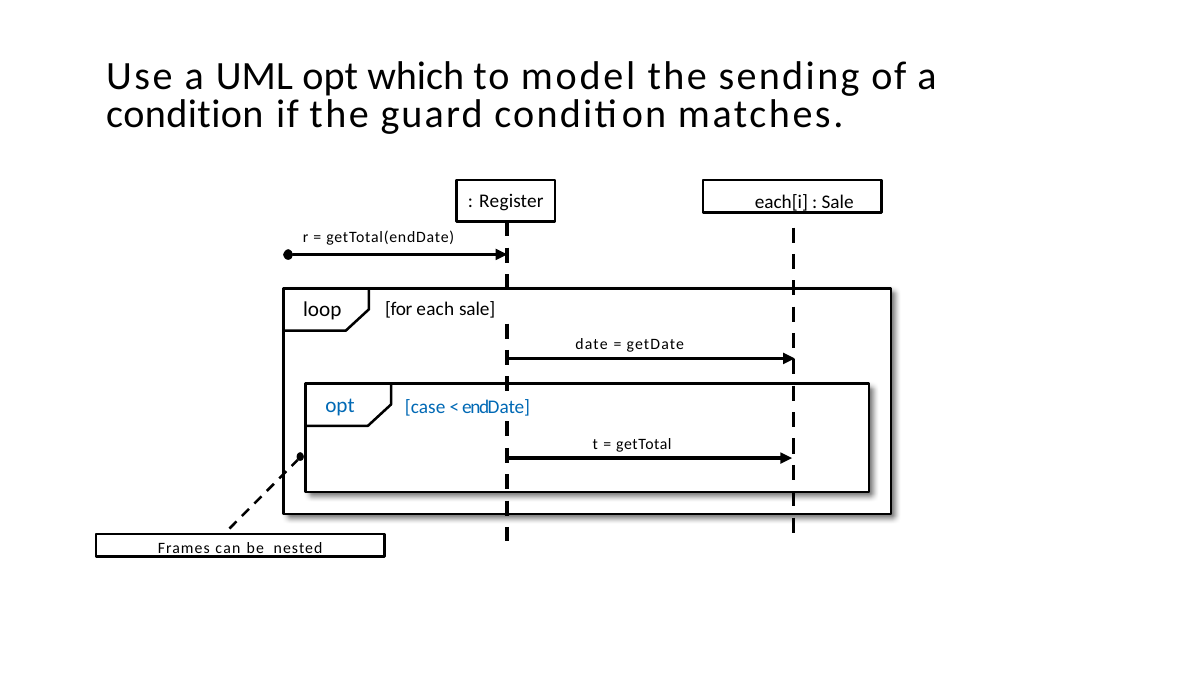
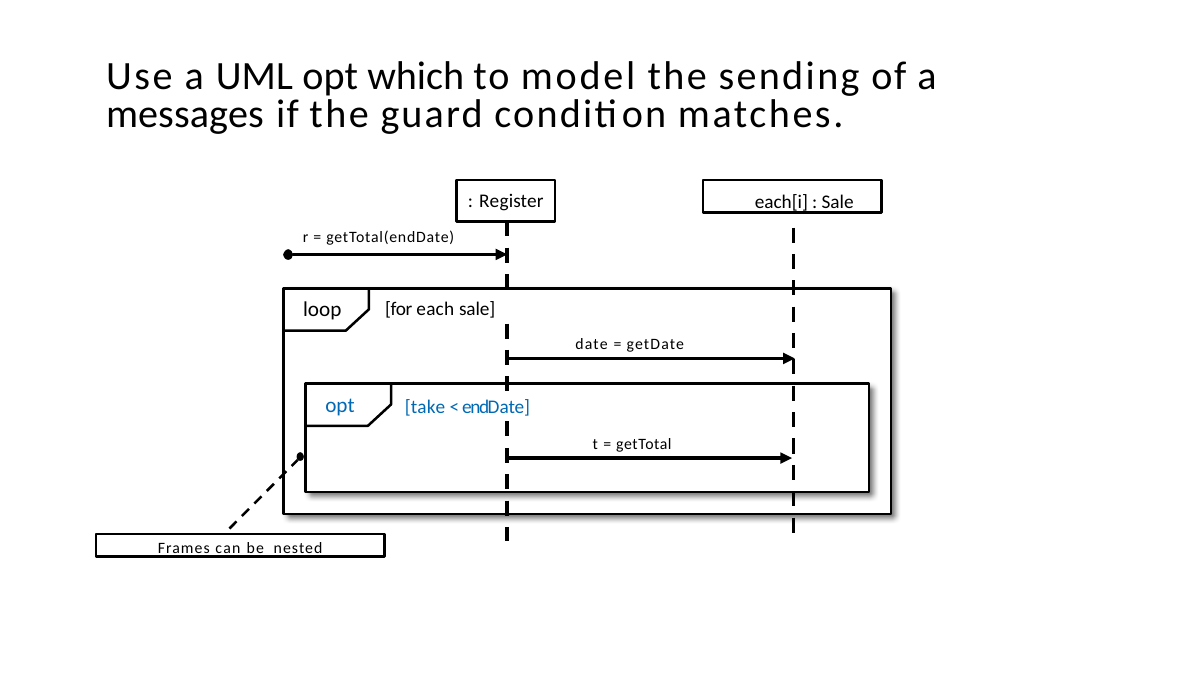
condition: condition -> messages (185, 115)
case: case -> take (425, 407)
